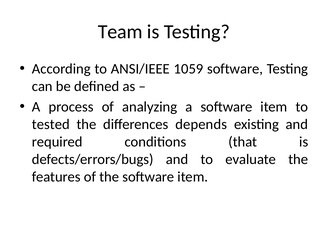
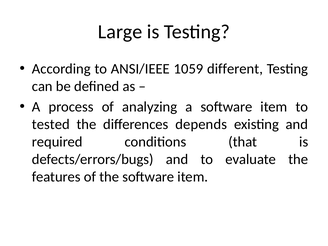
Team: Team -> Large (120, 32)
1059 software: software -> different (235, 69)
